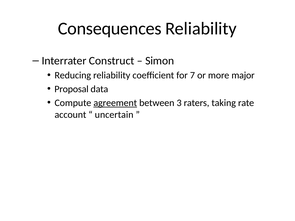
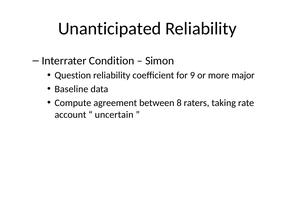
Consequences: Consequences -> Unanticipated (110, 29)
Construct: Construct -> Condition (112, 61)
Reducing: Reducing -> Question (73, 75)
7: 7 -> 9 (192, 75)
Proposal: Proposal -> Baseline (71, 89)
agreement underline: present -> none (115, 103)
3: 3 -> 8 (179, 103)
